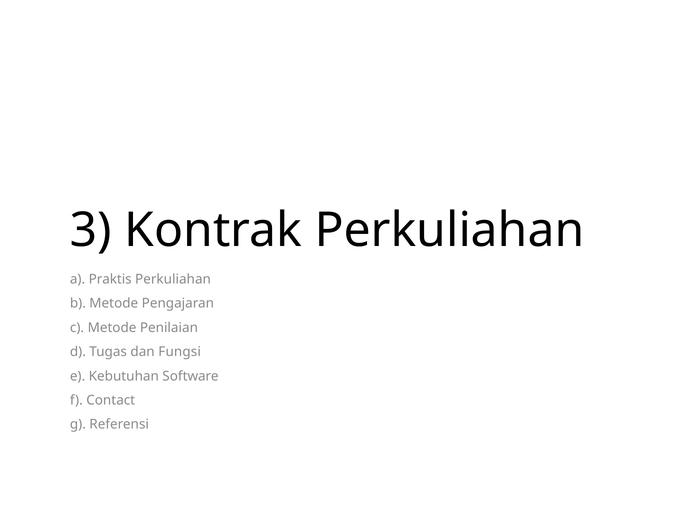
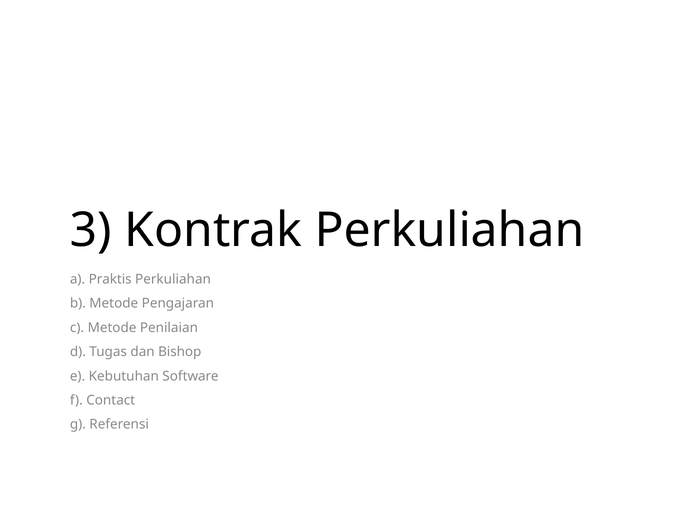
Fungsi: Fungsi -> Bishop (180, 352)
